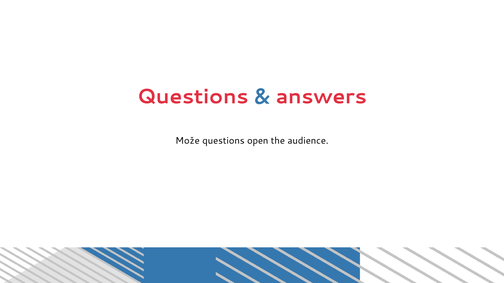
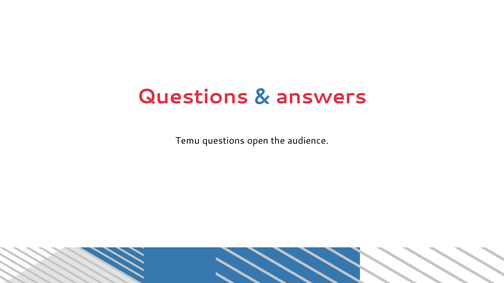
Može: Može -> Temu (187, 141)
